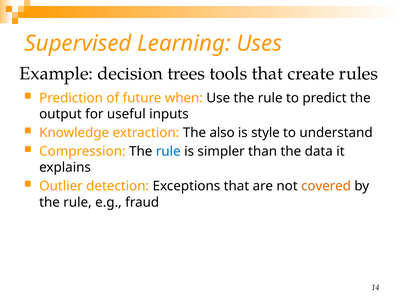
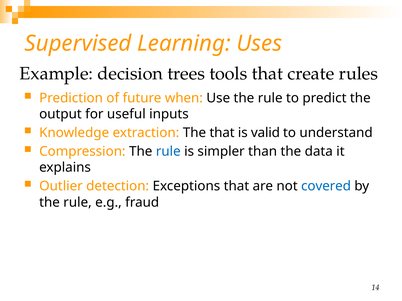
The also: also -> that (222, 133)
style: style -> valid (265, 133)
covered colour: orange -> blue (326, 187)
